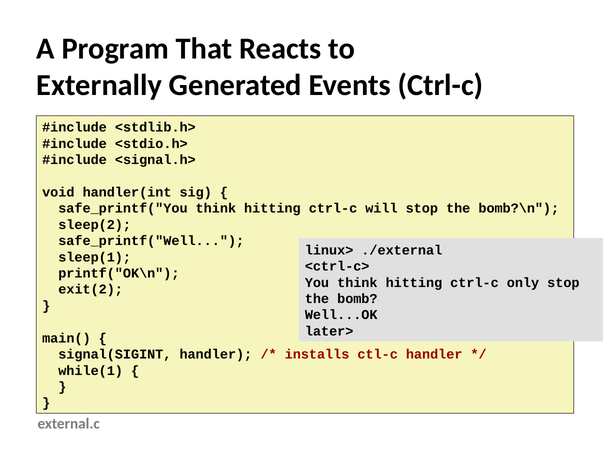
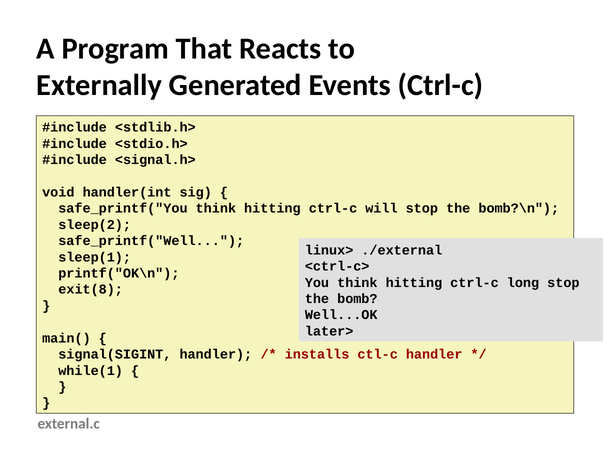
only: only -> long (523, 283)
exit(2: exit(2 -> exit(8 (91, 290)
